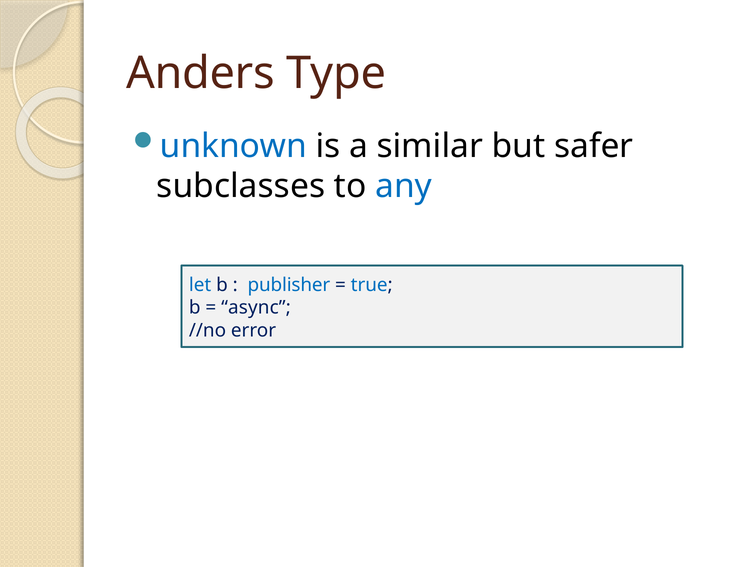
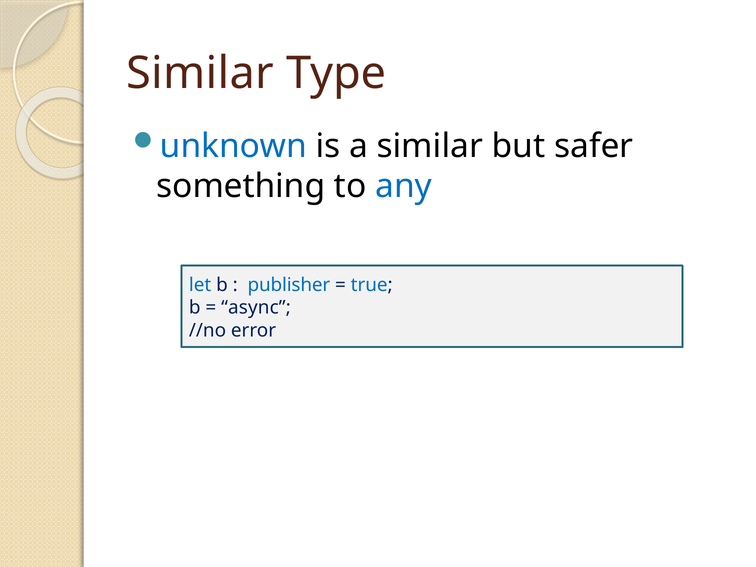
Anders: Anders -> Similar (200, 73)
subclasses: subclasses -> something (241, 186)
